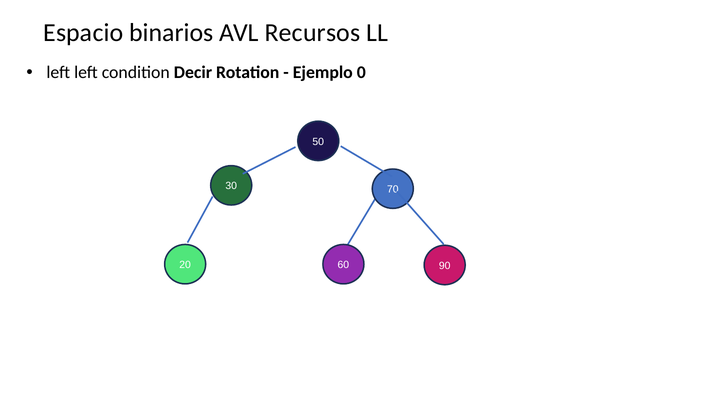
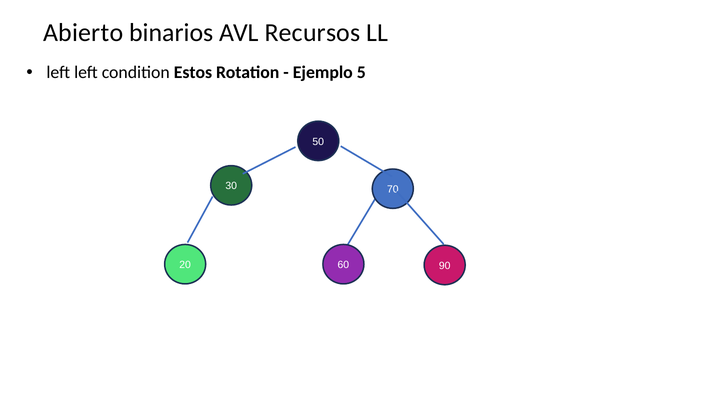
Espacio: Espacio -> Abierto (83, 33)
Decir: Decir -> Estos (193, 72)
0: 0 -> 5 (361, 72)
